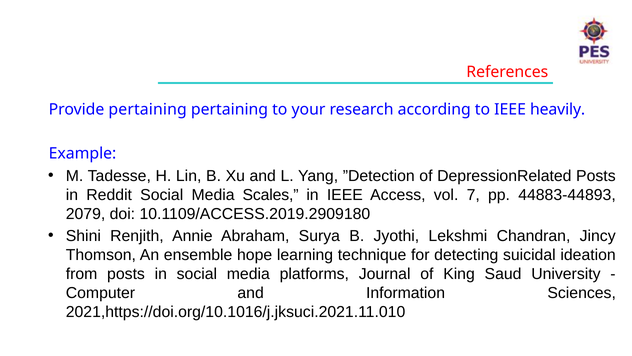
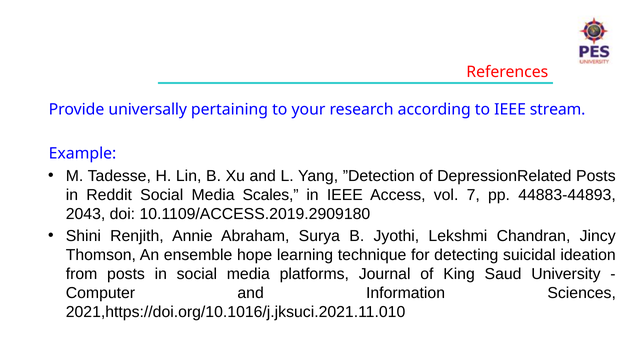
Provide pertaining: pertaining -> universally (148, 109)
heavily: heavily -> stream (558, 109)
2079: 2079 -> 2043 (86, 213)
